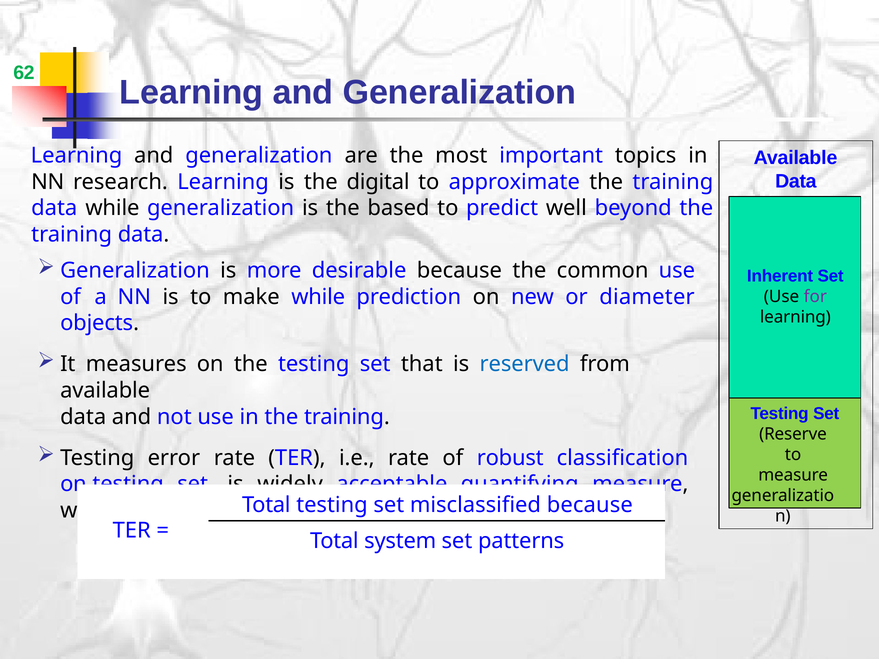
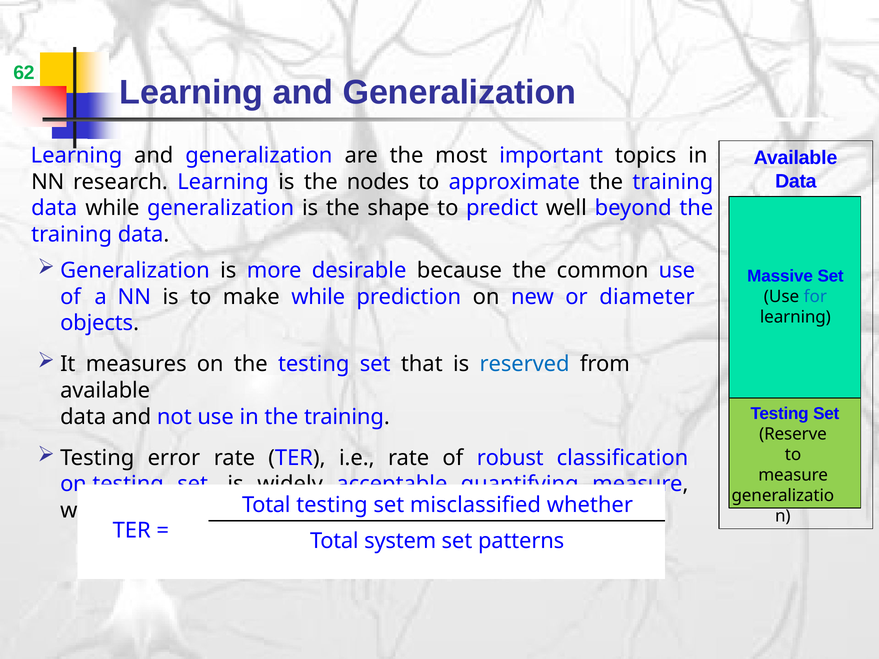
digital: digital -> nodes (378, 182)
based: based -> shape (398, 208)
Inherent: Inherent -> Massive (780, 276)
for colour: purple -> blue (815, 297)
misclassified because: because -> whether (590, 505)
